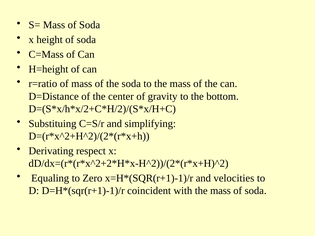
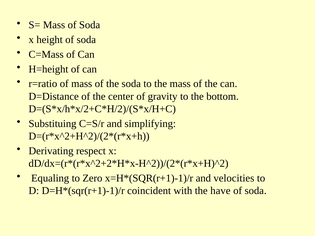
with the mass: mass -> have (220, 191)
